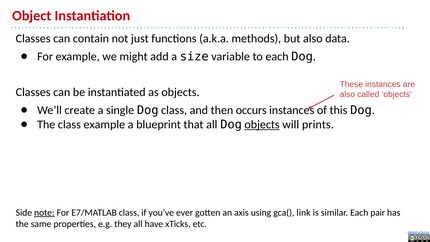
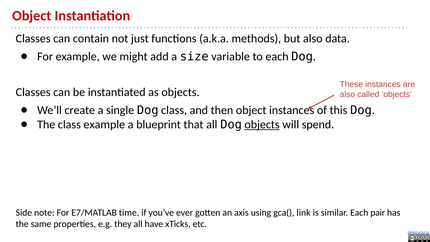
then occurs: occurs -> object (251, 110)
prints: prints -> spend (318, 125)
note underline: present -> none (44, 213)
E7/MATLAB class: class -> time (129, 213)
